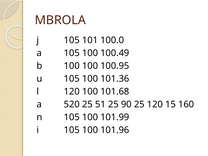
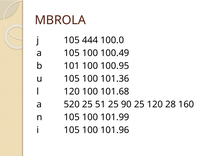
101: 101 -> 444 (90, 40)
b 100: 100 -> 101 (72, 66)
15: 15 -> 28 (171, 104)
